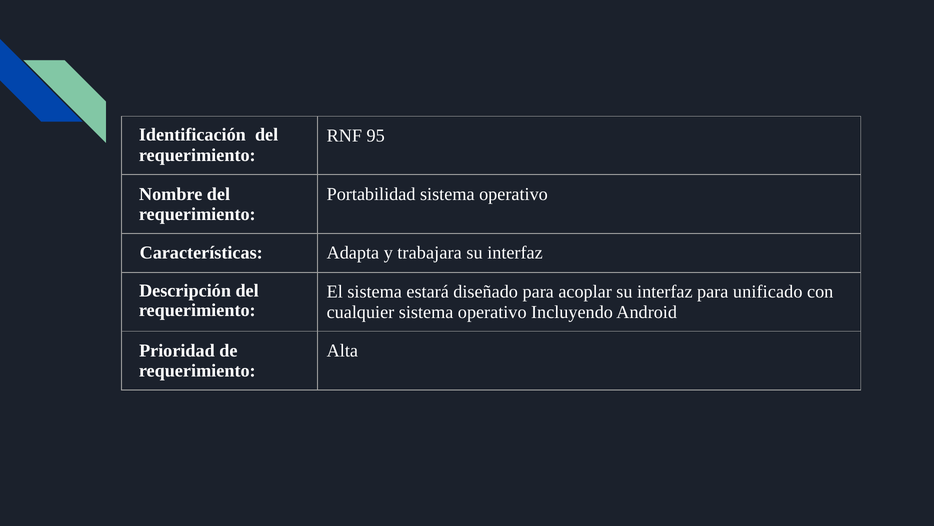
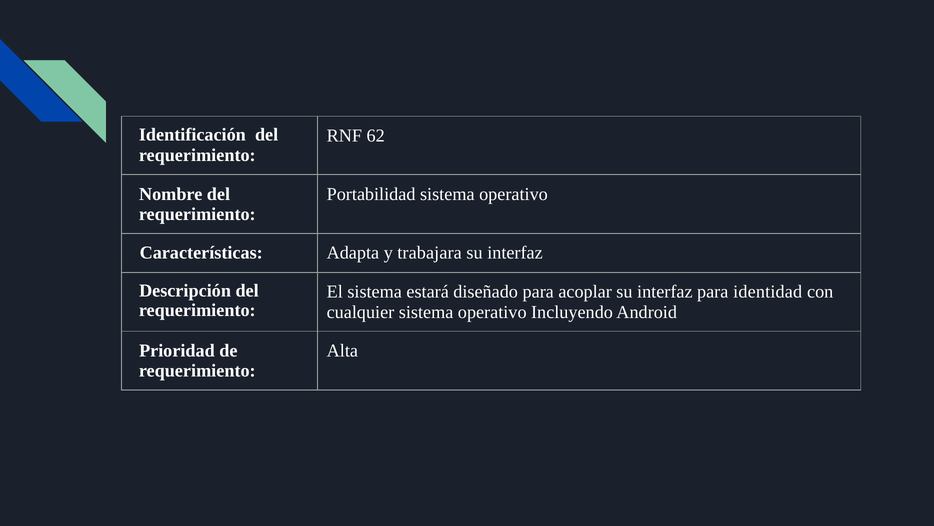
95: 95 -> 62 (376, 136)
unificado: unificado -> identidad (768, 292)
